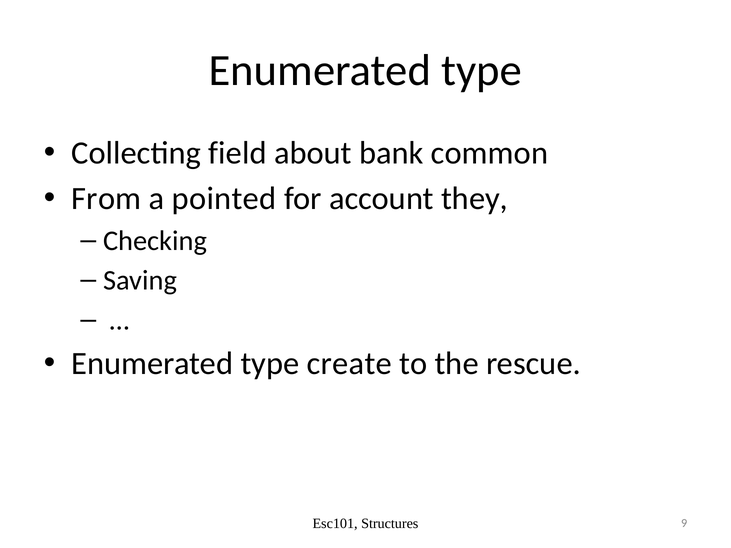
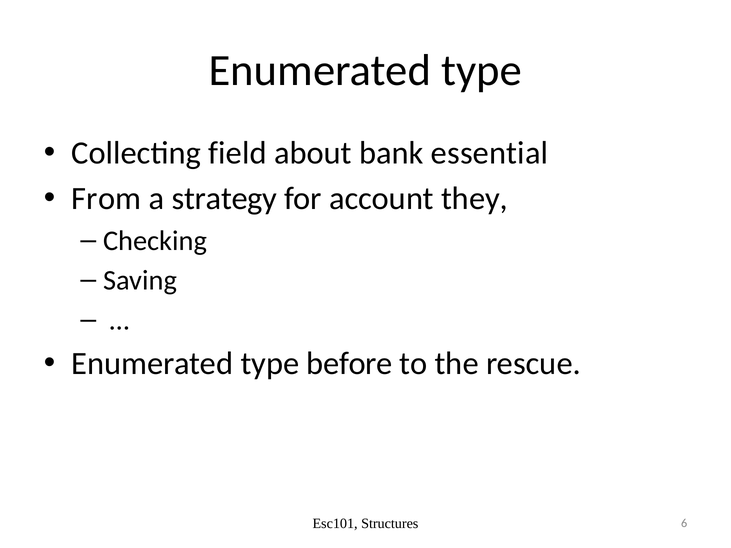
common: common -> essential (490, 153)
pointed: pointed -> strategy (224, 199)
create: create -> before (350, 364)
9: 9 -> 6 (684, 523)
